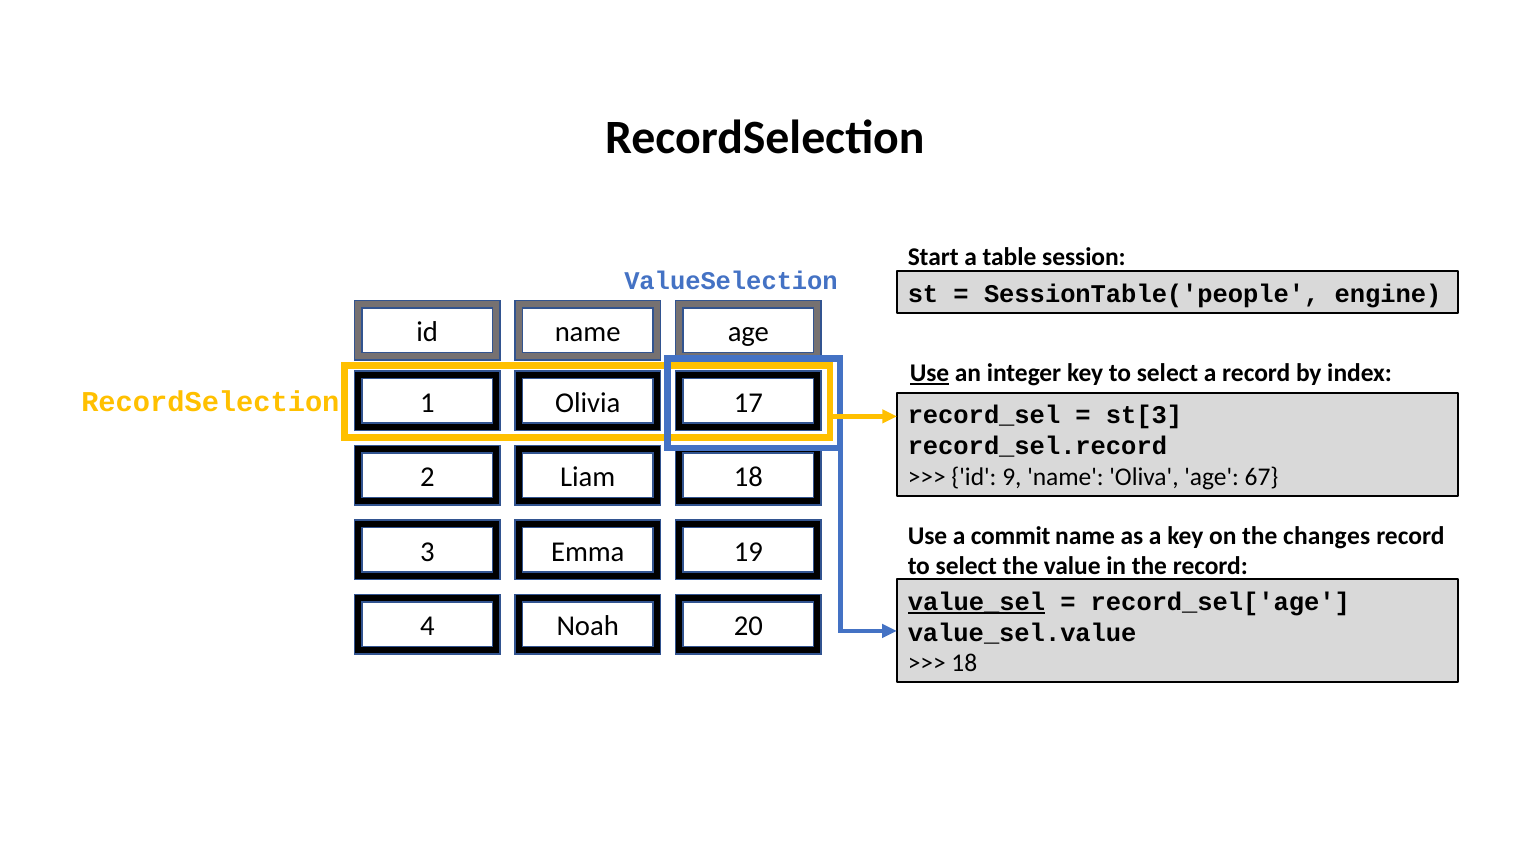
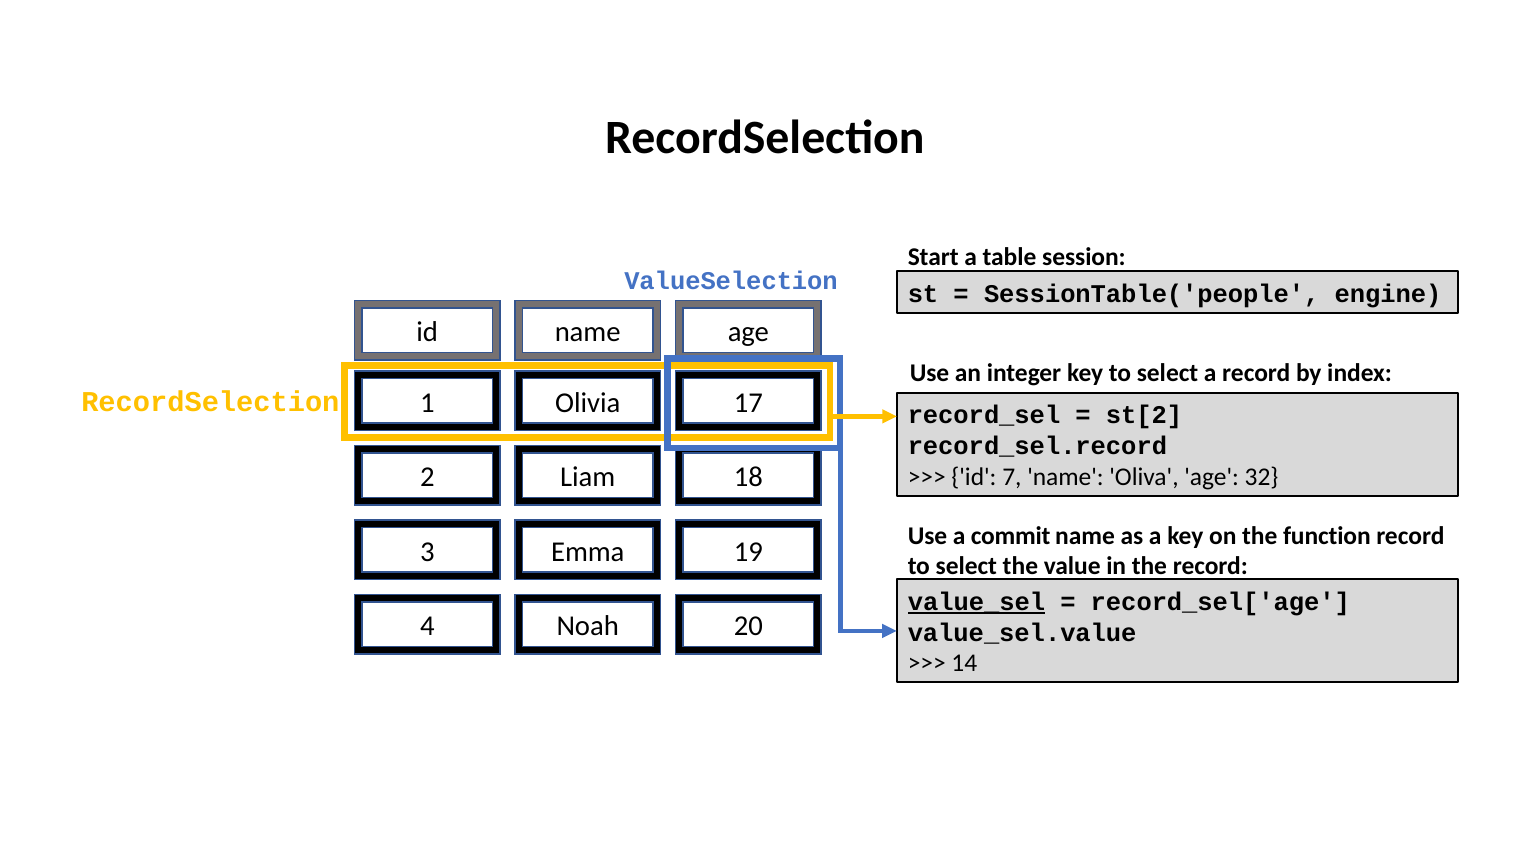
Use underline: present -> none (929, 373)
st[3: st[3 -> st[2 (1144, 415)
9: 9 -> 7 (1012, 477)
67: 67 -> 32 (1262, 477)
changes: changes -> function (1327, 535)
18: 18 -> 14 (964, 663)
